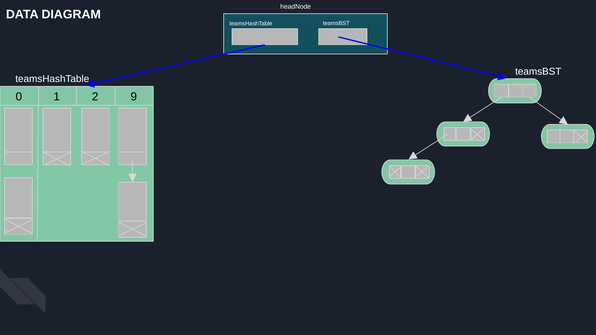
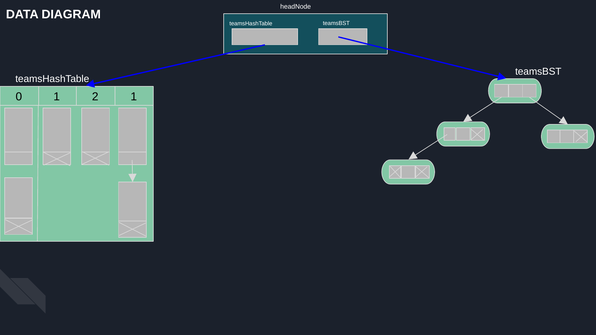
2 9: 9 -> 1 (134, 97)
